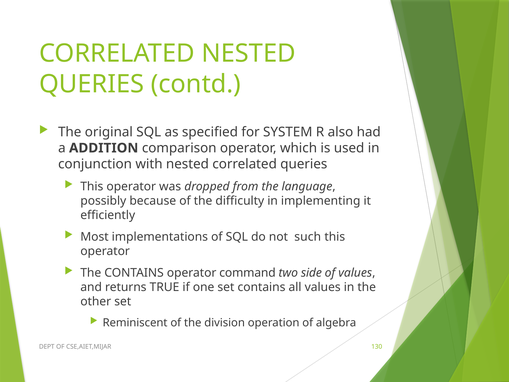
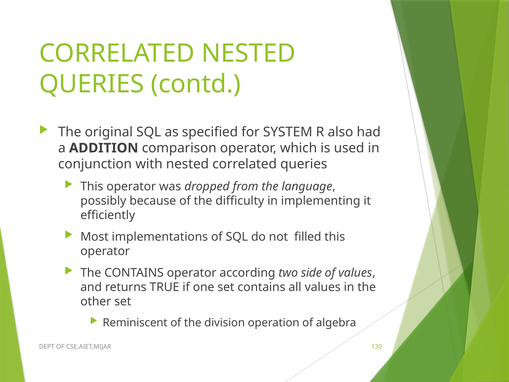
such: such -> filled (308, 237)
command: command -> according (247, 273)
